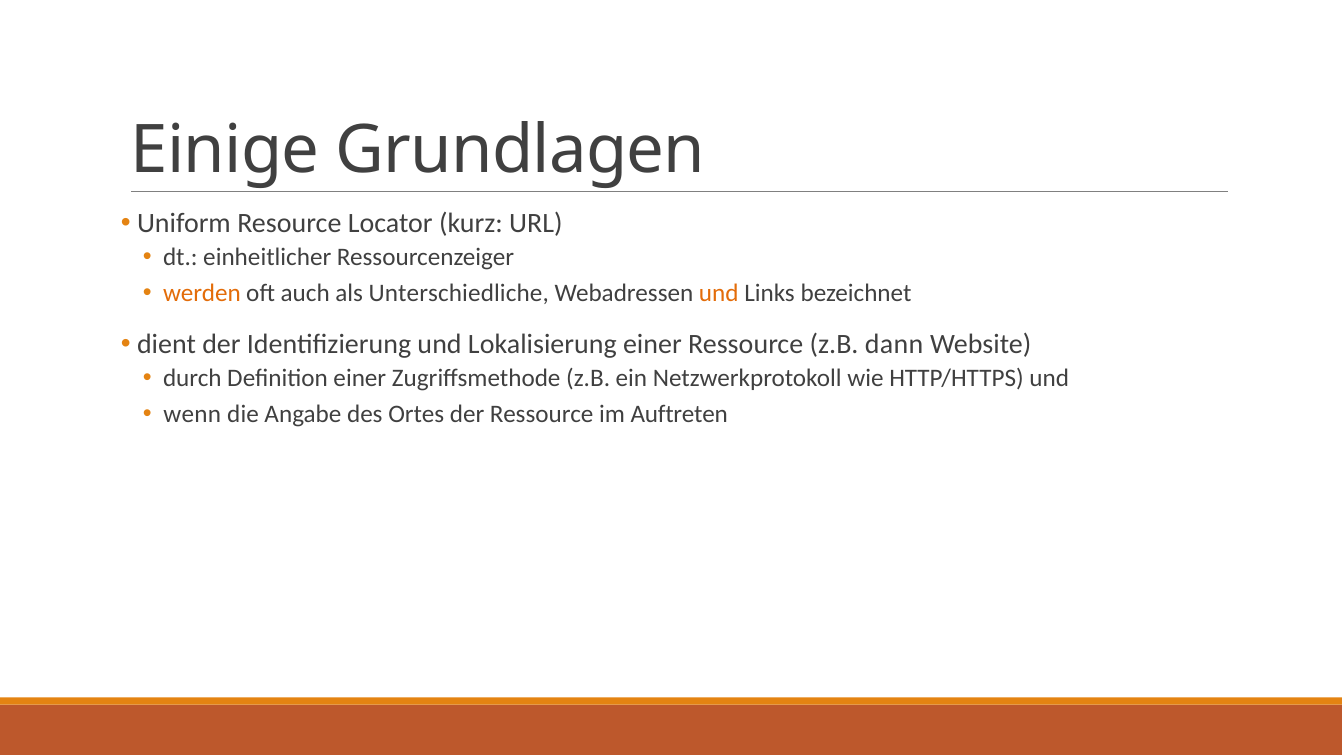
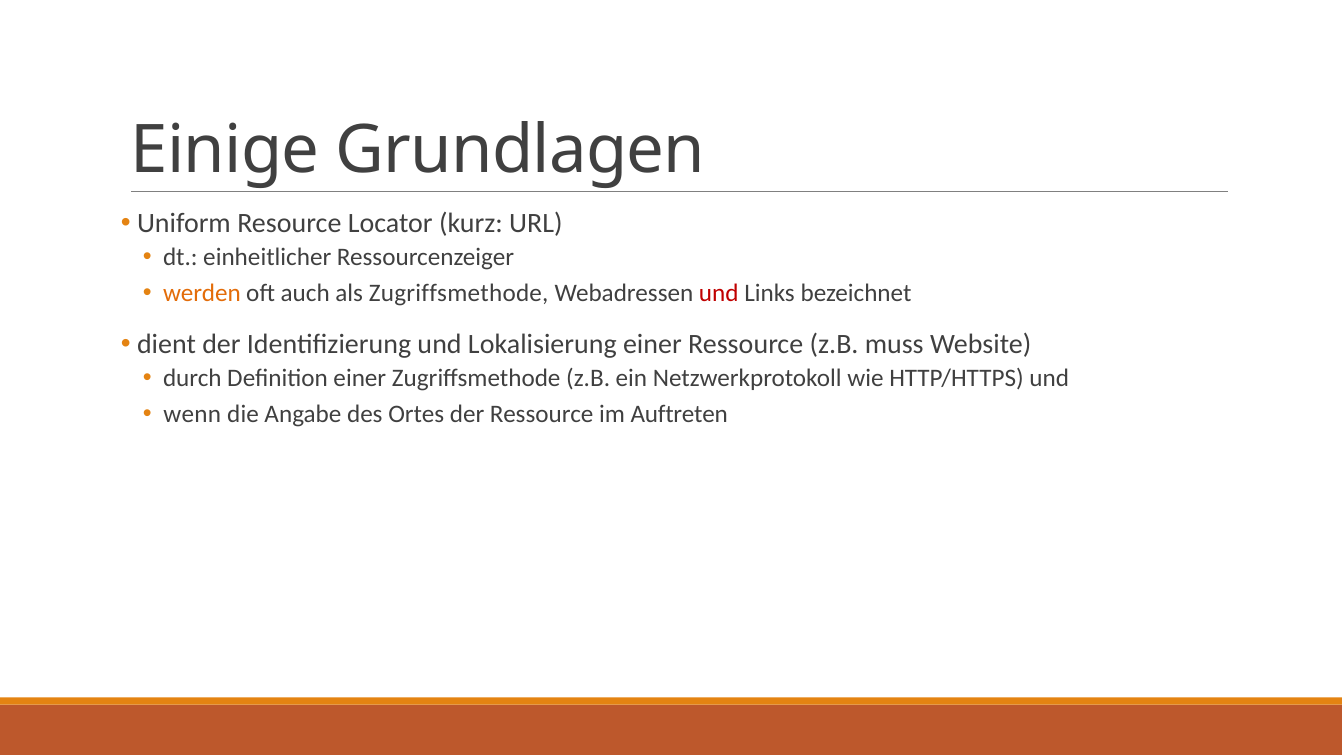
als Unterschiedliche: Unterschiedliche -> Zugriffsmethode (459, 293)
und colour: orange -> red (719, 293)
dann: dann -> muss (894, 344)
